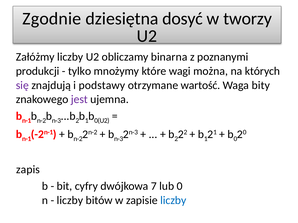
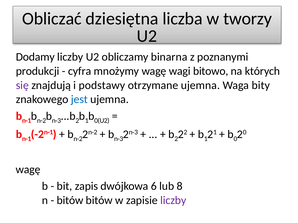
Zgodnie: Zgodnie -> Obliczać (52, 19)
dosyć: dosyć -> liczba (183, 19)
Załóżmy: Załóżmy -> Dodamy (35, 57)
tylko: tylko -> cyfra (80, 71)
mnożymy które: które -> wagę (154, 71)
można: można -> bitowo (211, 71)
otrzymane wartość: wartość -> ujemna (200, 85)
jest colour: purple -> blue (79, 100)
zapis: zapis -> wagę (28, 170)
cyfry: cyfry -> zapis (86, 187)
7: 7 -> 6 (154, 187)
lub 0: 0 -> 8 (180, 187)
liczby: liczby -> bitów (70, 201)
liczby colour: blue -> purple (173, 201)
